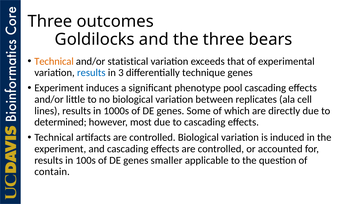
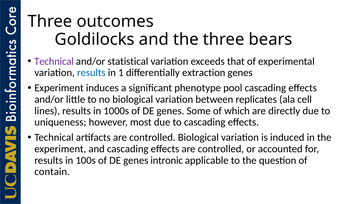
Technical colour: orange -> purple (54, 61)
3: 3 -> 1 (121, 73)
technique: technique -> extraction (204, 73)
determined: determined -> uniqueness (60, 122)
smaller: smaller -> intronic (167, 160)
